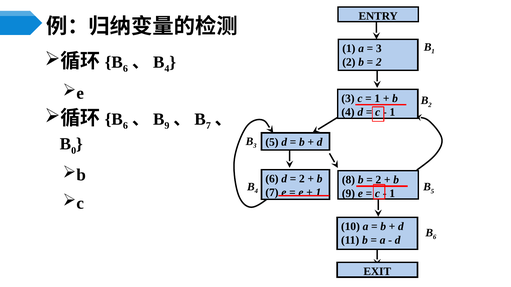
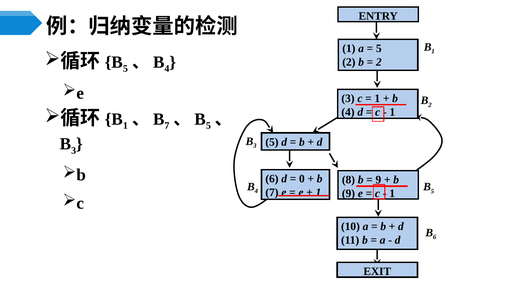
3: 3 -> 5 (379, 49)
6: 6 -> 5 (125, 69)
6: 6 -> 1 (125, 126)
9: 9 -> 7 (167, 126)
7: 7 -> 5 (208, 126)
0: 0 -> 3 (74, 151)
2: 2 -> 0 (302, 179)
2: 2 -> 9 (378, 180)
